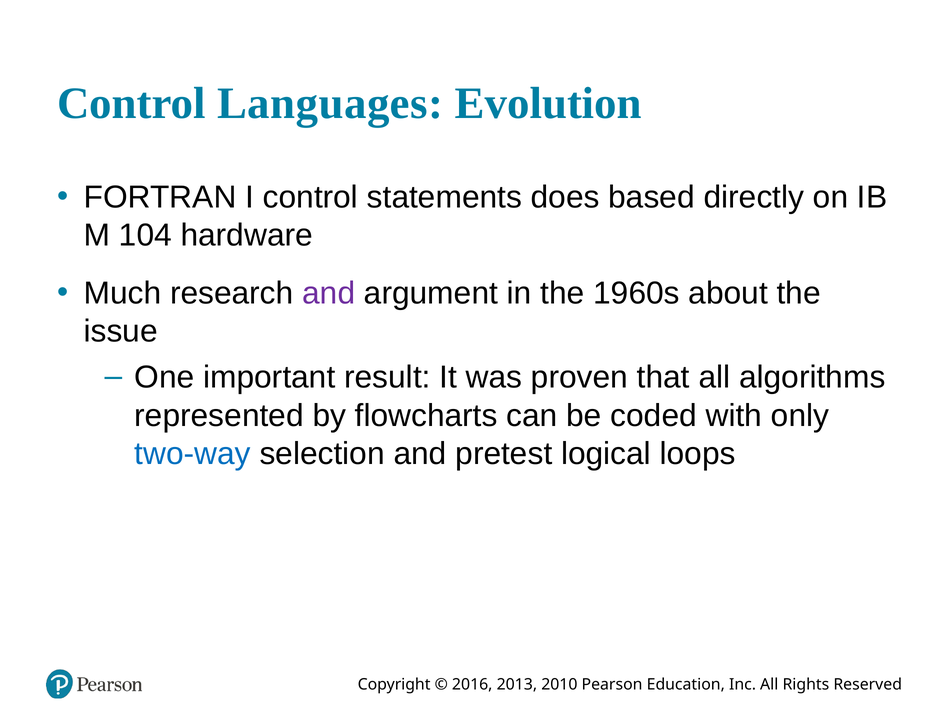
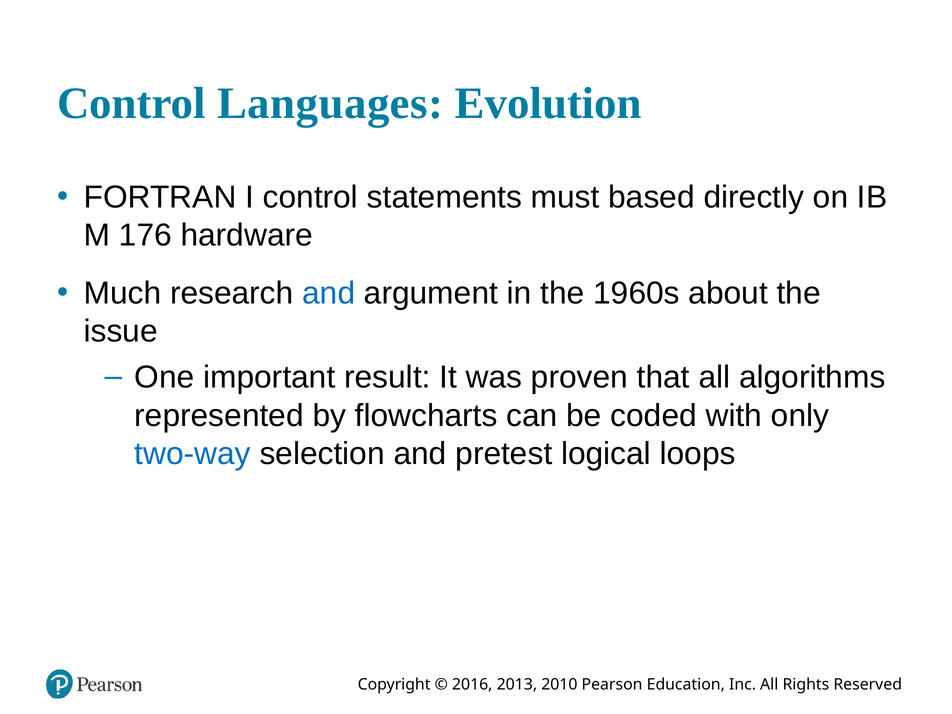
does: does -> must (565, 197)
104: 104 -> 176 (145, 235)
and colour: purple -> blue (329, 293)
